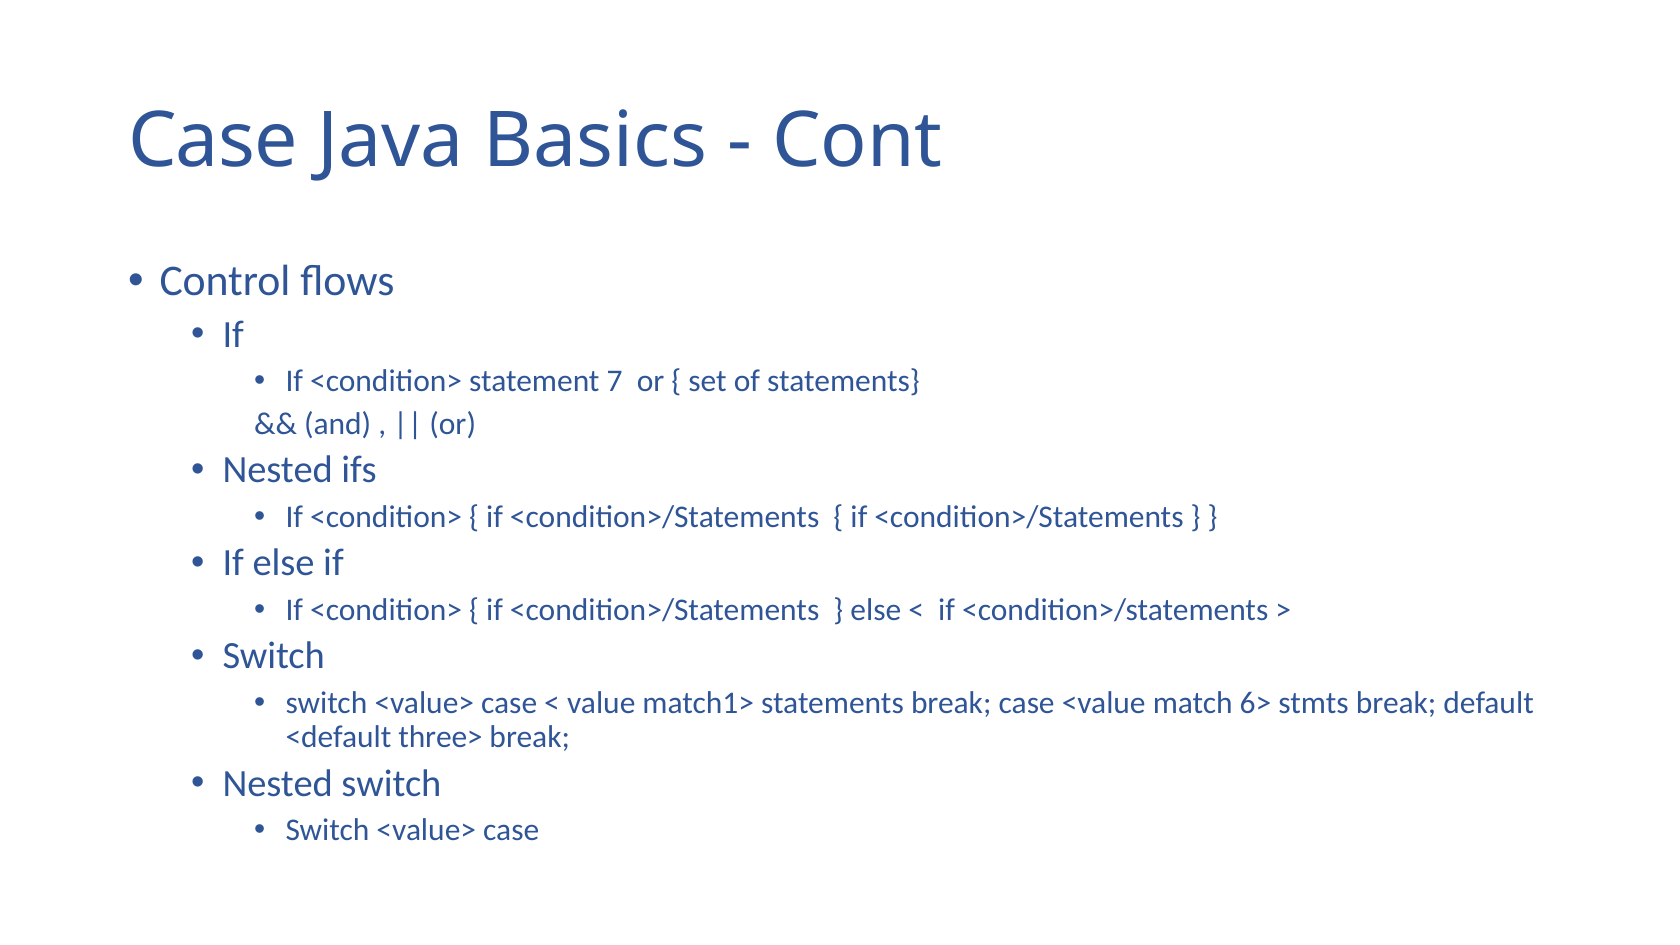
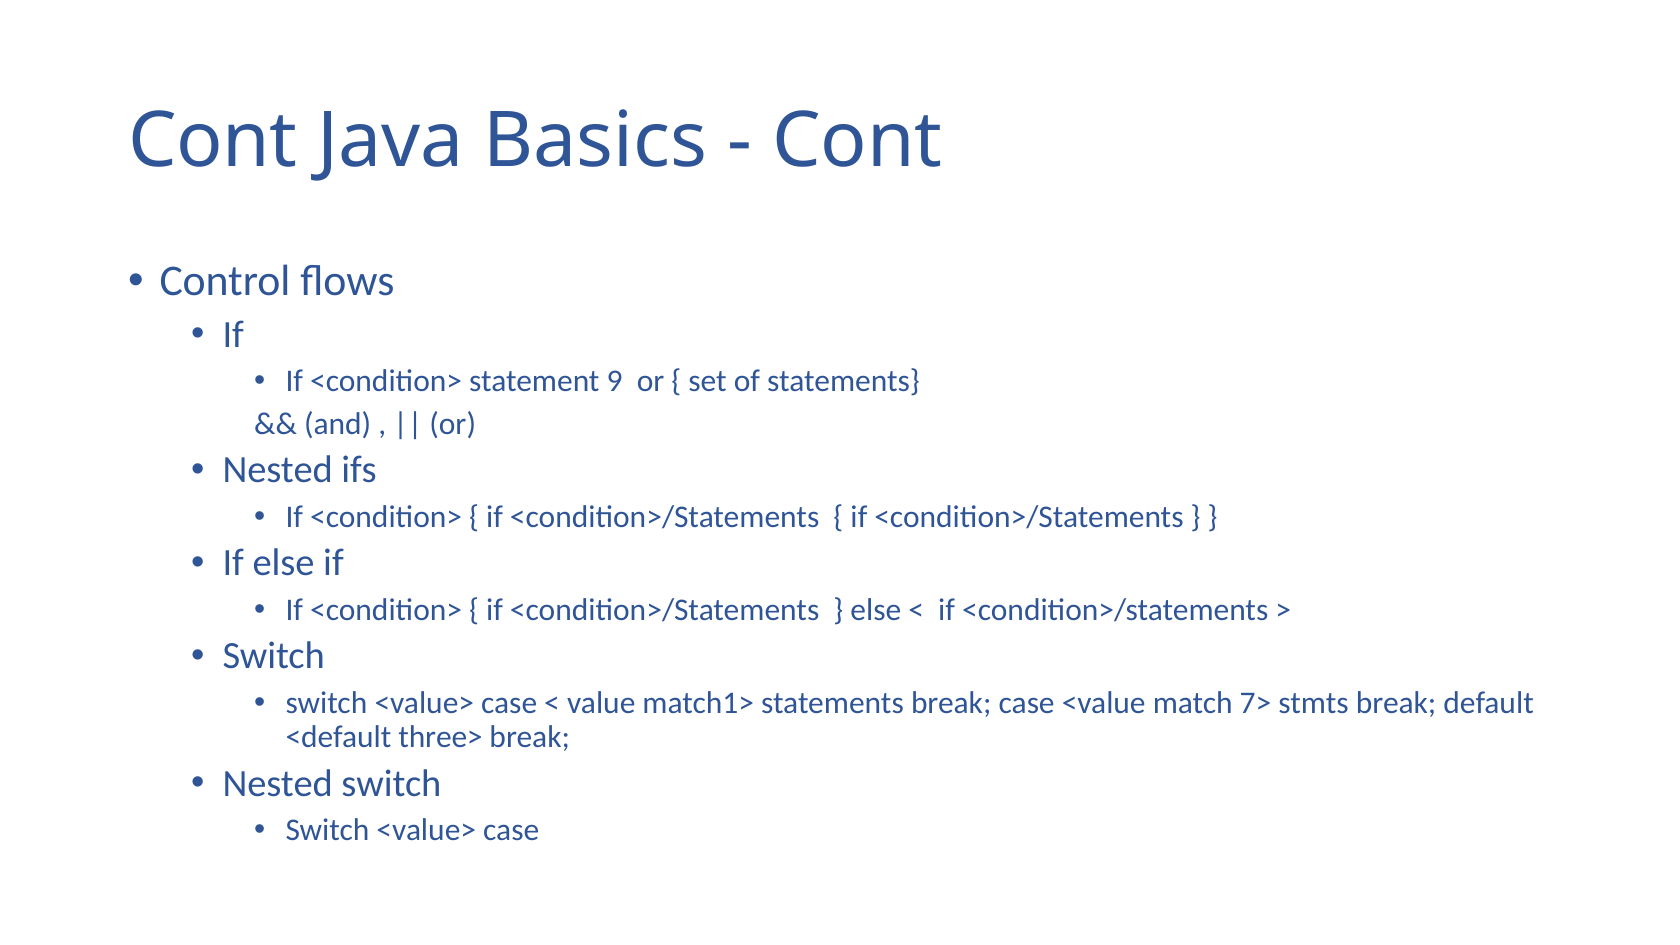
Case: Case -> Cont (213, 141)
7: 7 -> 9 (615, 381)
6>: 6> -> 7> (1256, 703)
